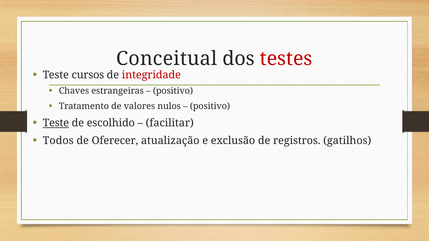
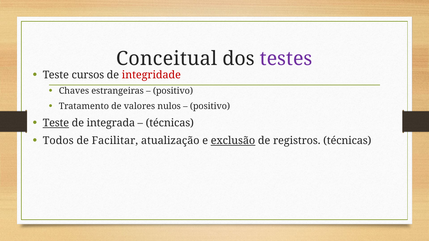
testes colour: red -> purple (286, 59)
escolhido: escolhido -> integrada (111, 123)
facilitar: facilitar -> técnicas (170, 123)
Oferecer: Oferecer -> Facilitar (115, 141)
exclusão underline: none -> present (233, 141)
registros gatilhos: gatilhos -> técnicas (347, 141)
